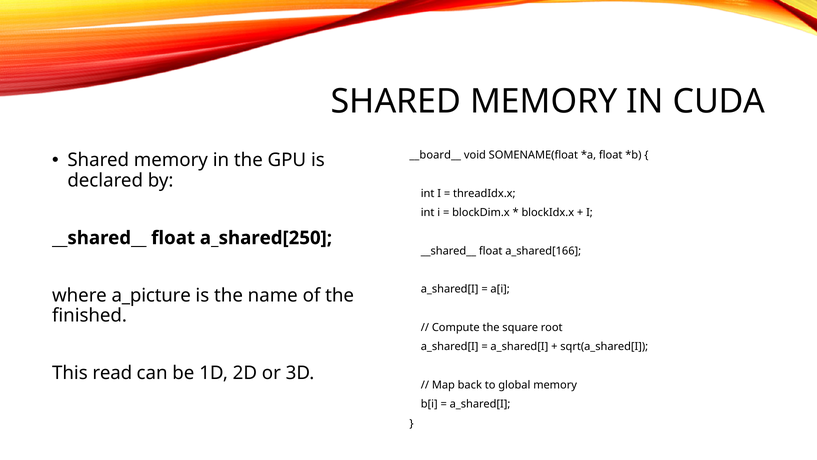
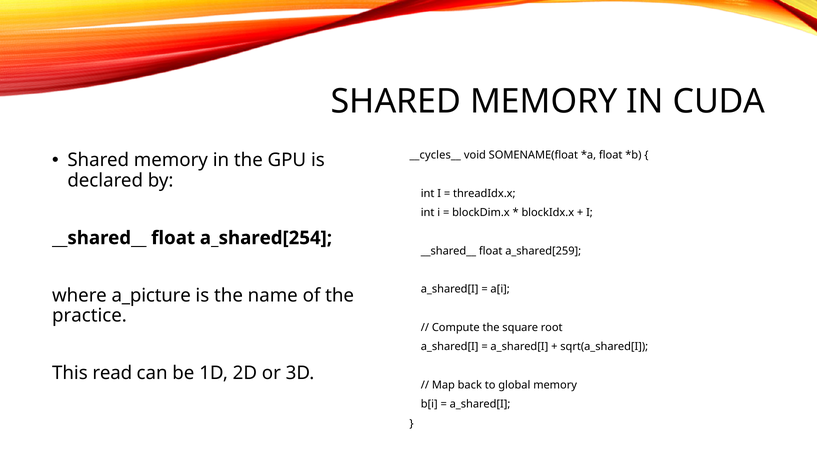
__board__: __board__ -> __cycles__ (435, 155)
a_shared[250: a_shared[250 -> a_shared[254 (266, 238)
a_shared[166: a_shared[166 -> a_shared[259 (543, 251)
finished: finished -> practice (89, 315)
